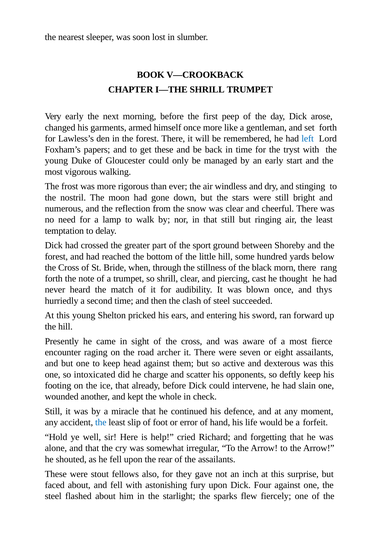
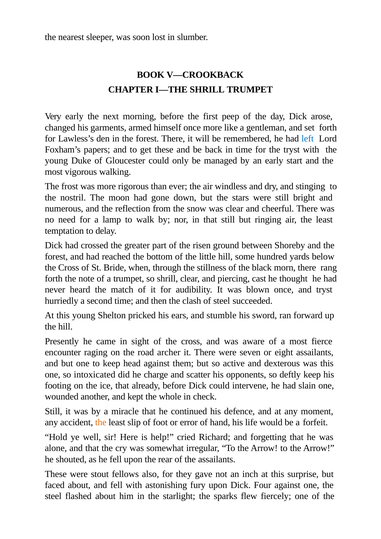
sport: sport -> risen (202, 245)
and thys: thys -> tryst (324, 290)
entering: entering -> stumble (221, 316)
the colour: blue -> orange (101, 422)
